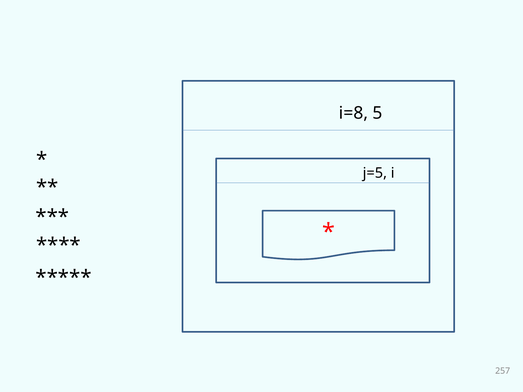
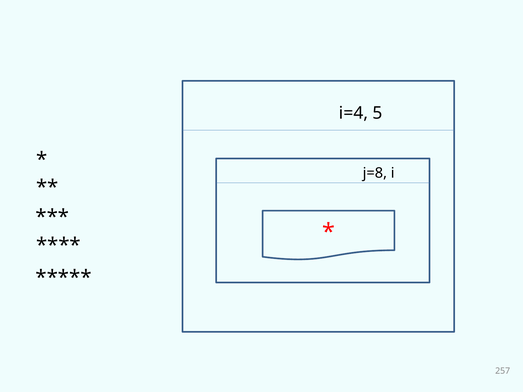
i=8: i=8 -> i=4 (354, 113)
j=5: j=5 -> j=8 (375, 173)
